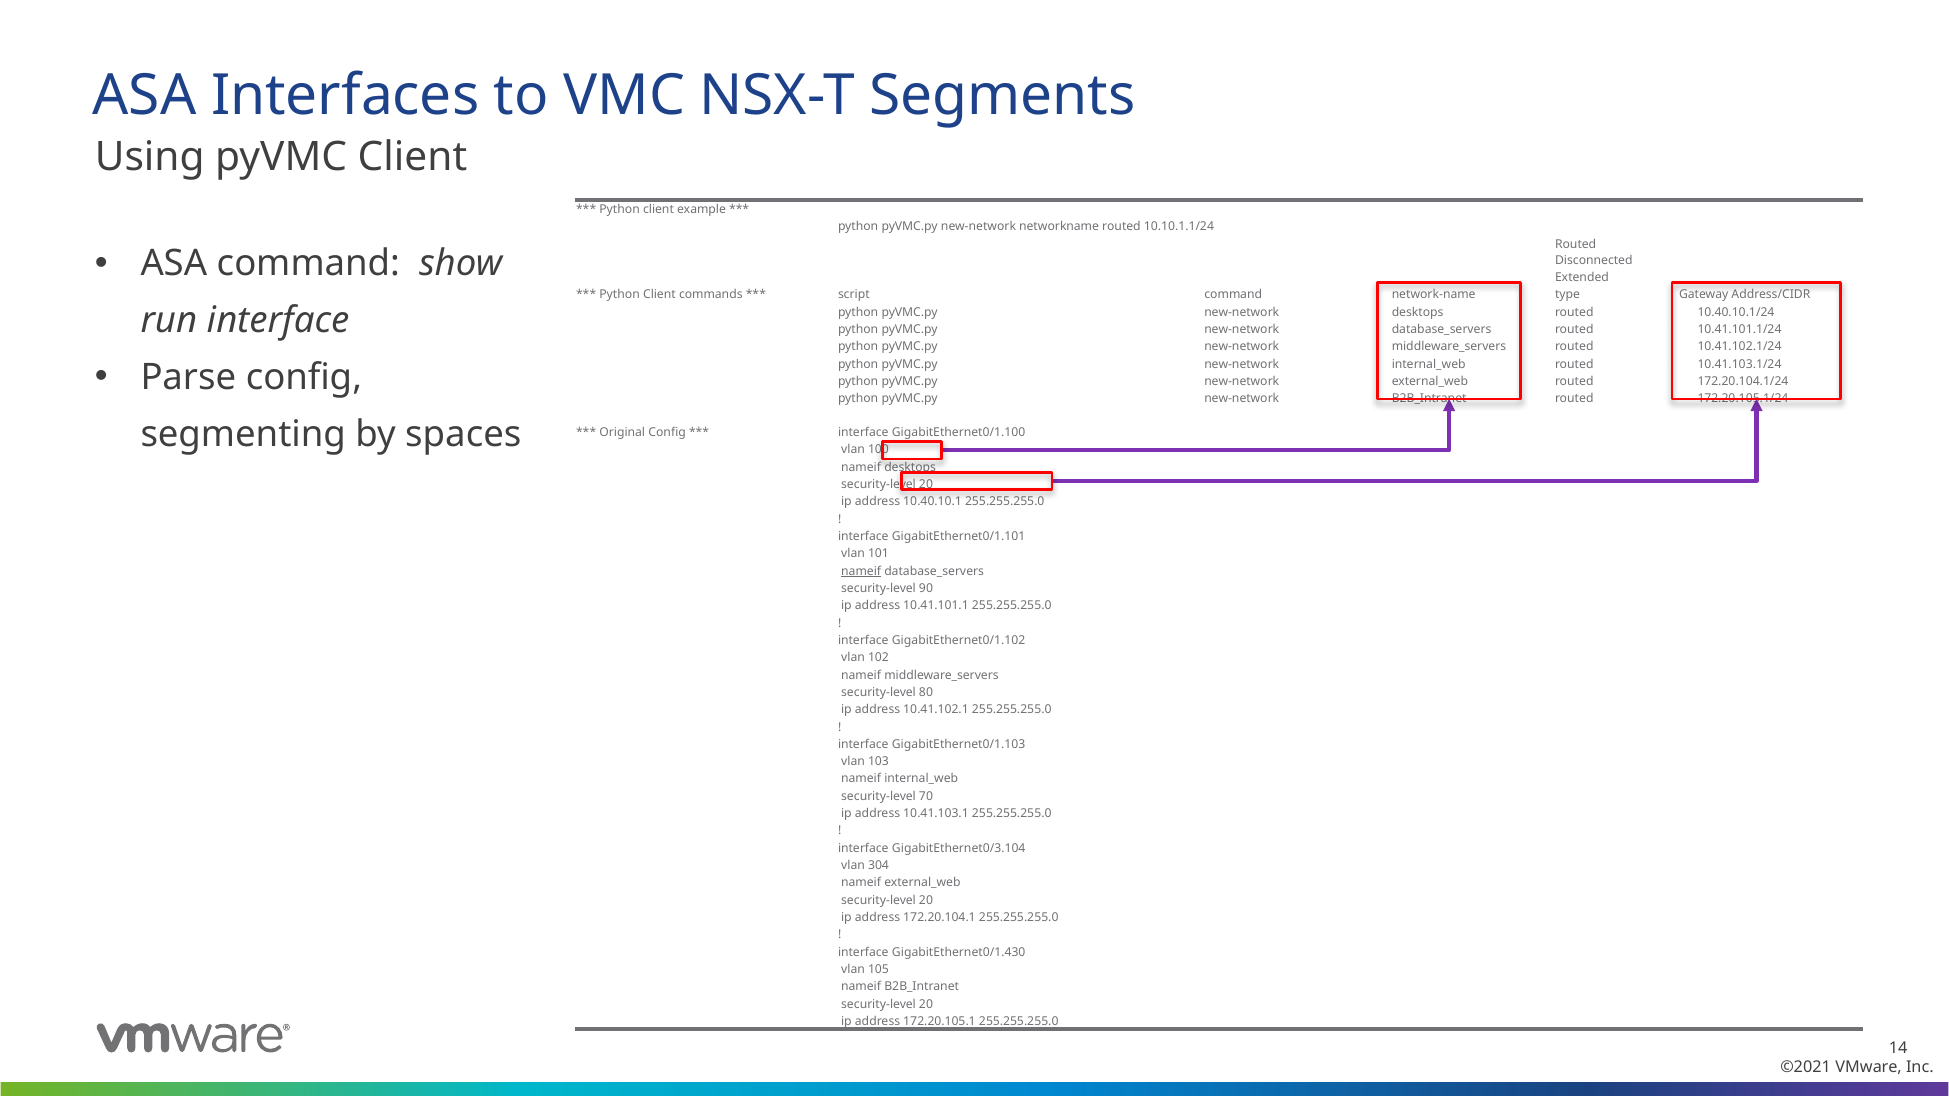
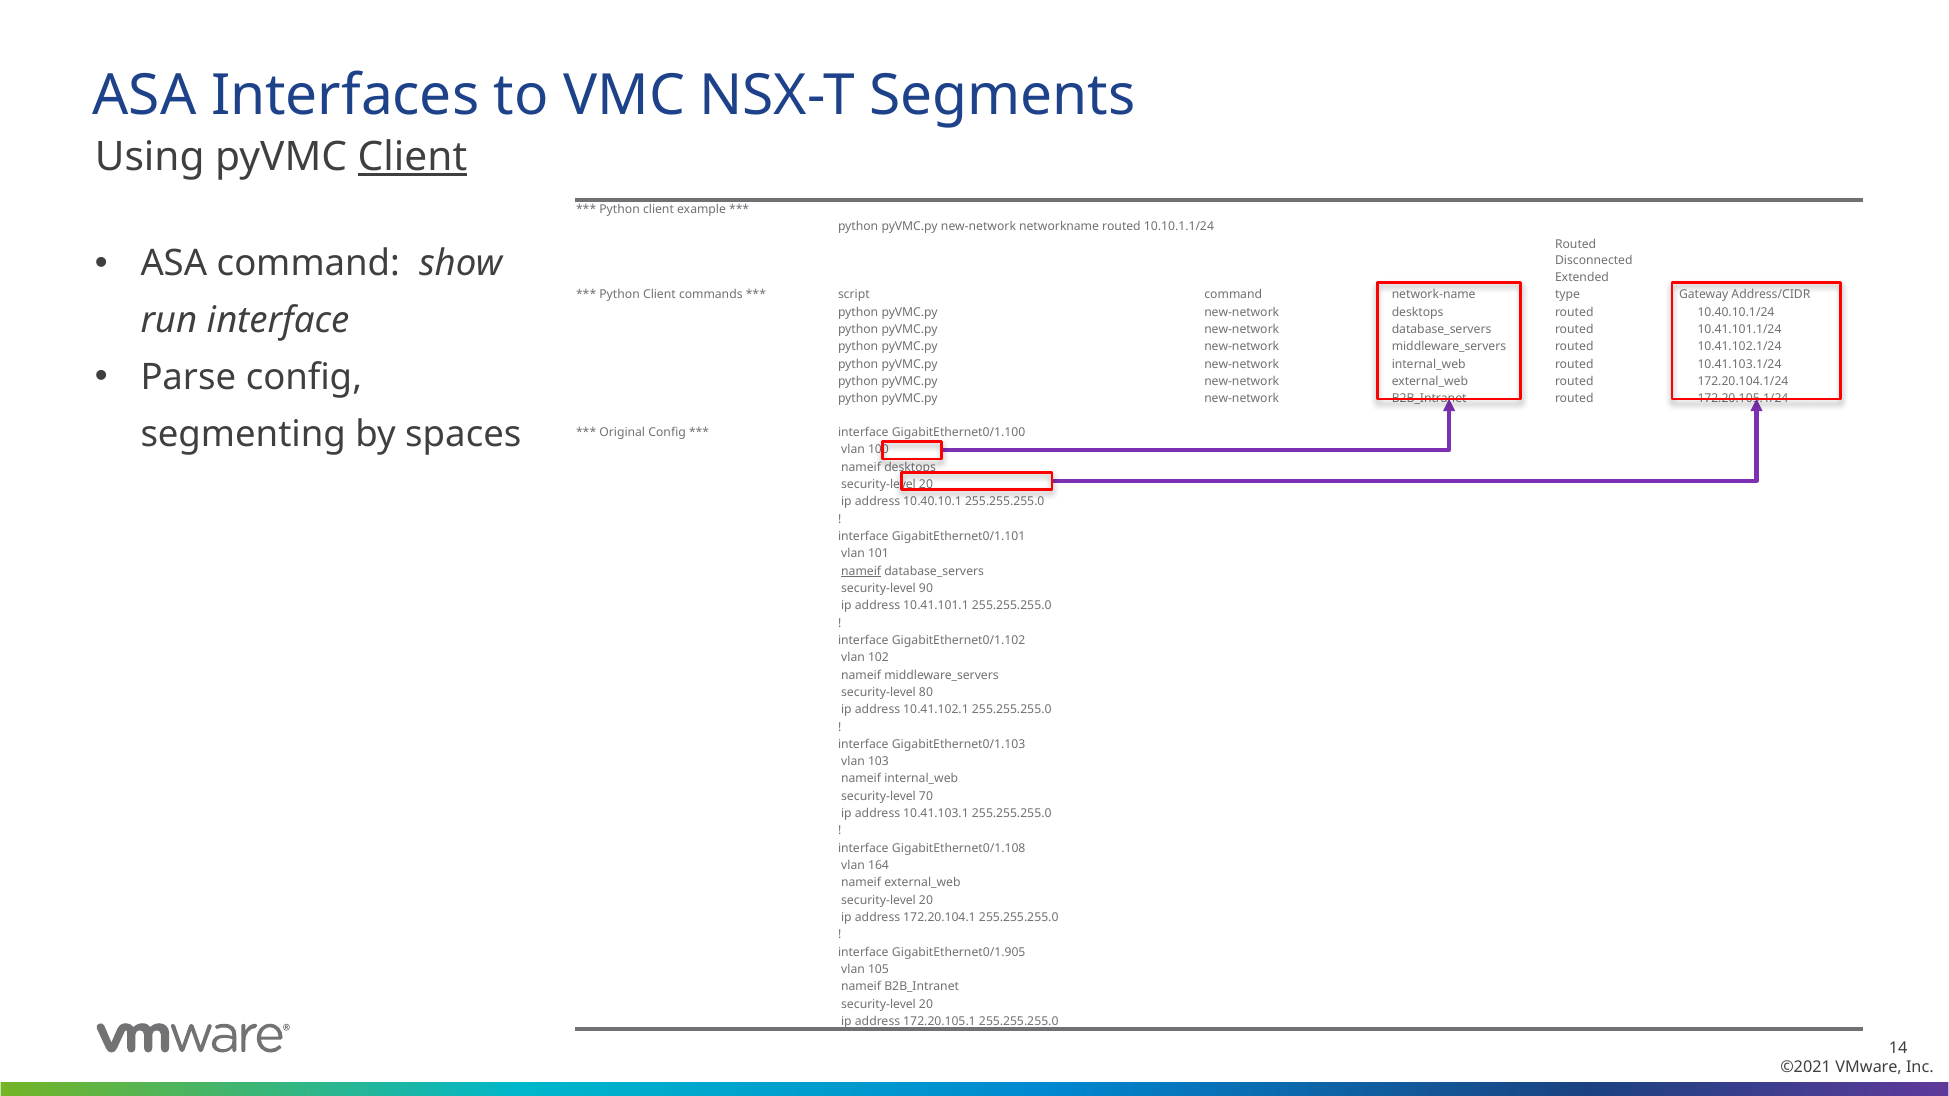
Client underline: none -> present (412, 157)
GigabitEthernet0/3.104: GigabitEthernet0/3.104 -> GigabitEthernet0/1.108 (959, 849)
304: 304 -> 164 (879, 866)
GigabitEthernet0/1.430: GigabitEthernet0/1.430 -> GigabitEthernet0/1.905 (959, 953)
